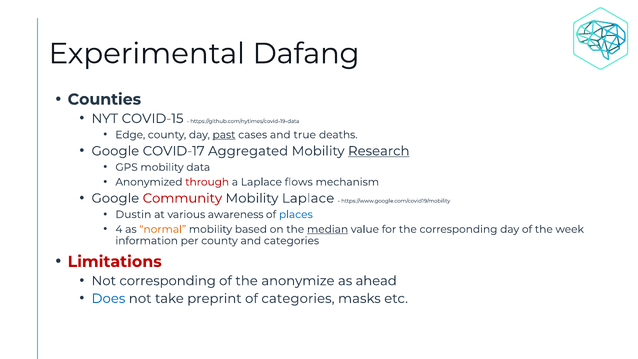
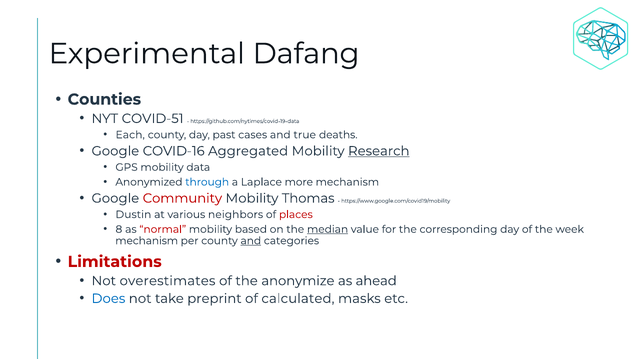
COVID-15: COVID-15 -> COVID-51 (153, 119)
Edge: Edge -> Each (130, 135)
past underline: present -> none (224, 135)
COVID-17: COVID-17 -> COVID-16 (174, 151)
through colour: red -> blue (207, 182)
flows: flows -> more (299, 182)
Mobility Laplace: Laplace -> Thomas (308, 198)
awareness: awareness -> neighbors (236, 214)
places colour: blue -> red (296, 214)
4: 4 -> 8 (119, 229)
normal colour: orange -> red (163, 229)
information: information -> mechanism (147, 241)
and underline: none -> present (251, 241)
Not corresponding: corresponding -> overestimates (167, 281)
of categories: categories -> calculated (298, 298)
